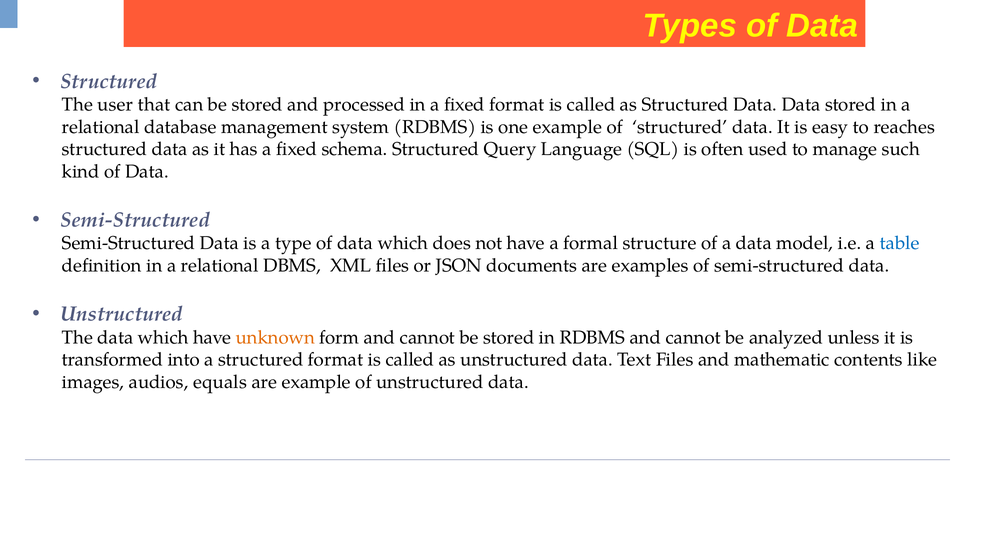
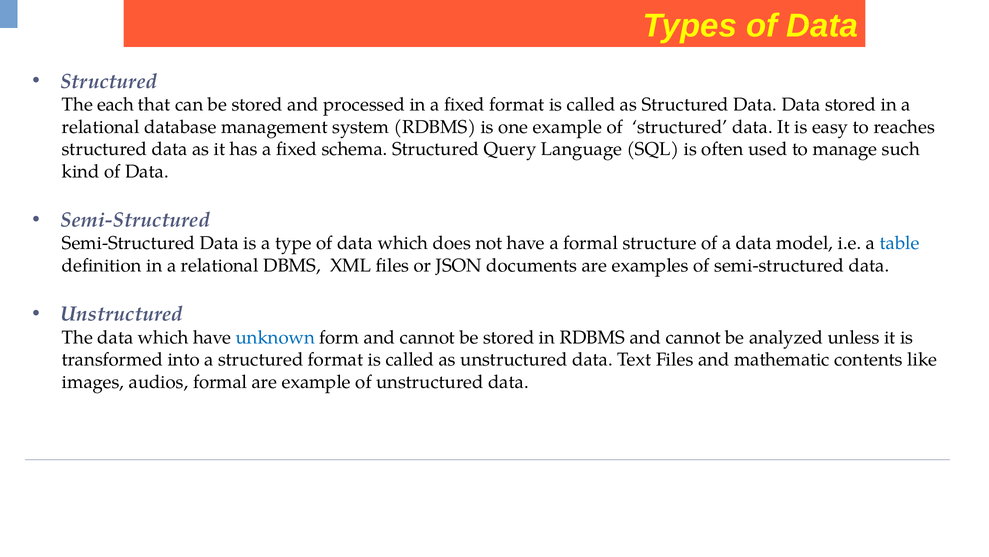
user: user -> each (116, 105)
unknown colour: orange -> blue (275, 337)
audios equals: equals -> formal (220, 382)
